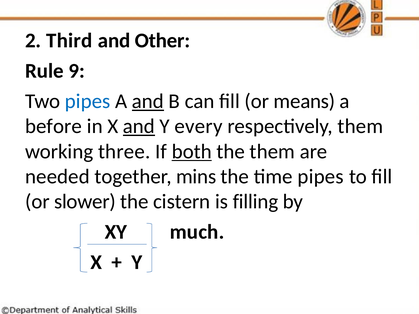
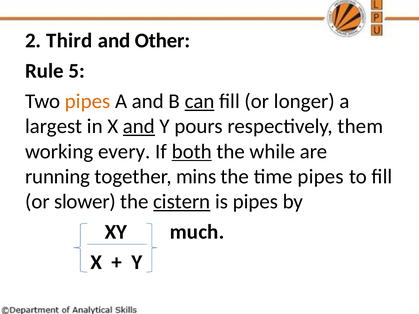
9: 9 -> 5 (77, 71)
pipes colour: blue -> orange (88, 101)
and underline: present -> none (148, 101)
can underline: none -> present (200, 101)
means: means -> longer (304, 101)
before: before -> largest (54, 126)
every: every -> pours (199, 126)
three: three -> every (124, 152)
the them: them -> while (272, 152)
needed: needed -> running (58, 177)
cistern underline: none -> present (182, 202)
is filling: filling -> pipes (255, 202)
